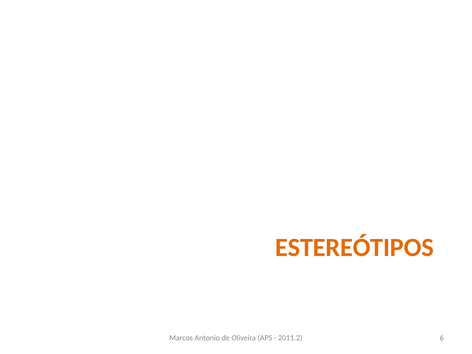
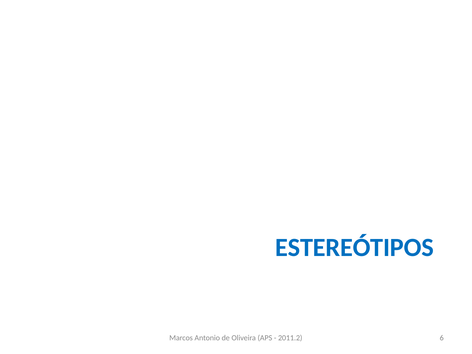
ESTEREÓTIPOS colour: orange -> blue (354, 247)
